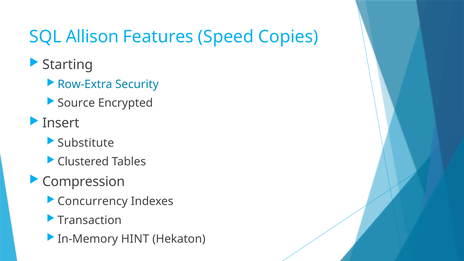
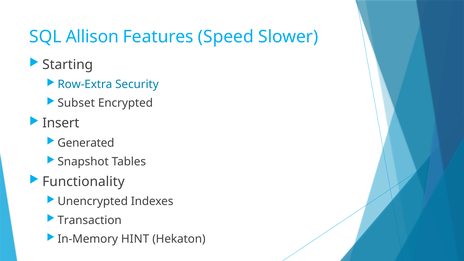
Copies: Copies -> Slower (288, 37)
Source: Source -> Subset (76, 103)
Substitute: Substitute -> Generated (86, 143)
Clustered: Clustered -> Snapshot (83, 162)
Compression: Compression -> Functionality (83, 182)
Concurrency: Concurrency -> Unencrypted (93, 201)
